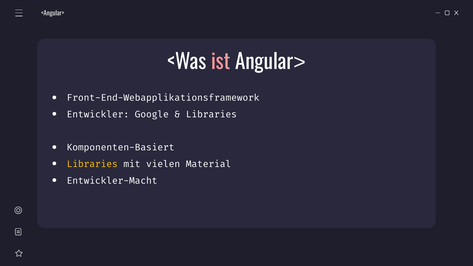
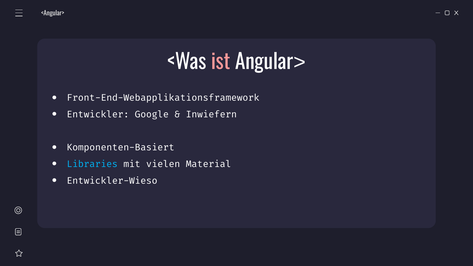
Libraries: Libraries -> Inwiefern (211, 115)
Libraries colour: yellow -> light blue (92, 164)
Entwickler-Macht: Entwickler-Macht -> Entwickler-Wieso (112, 181)
